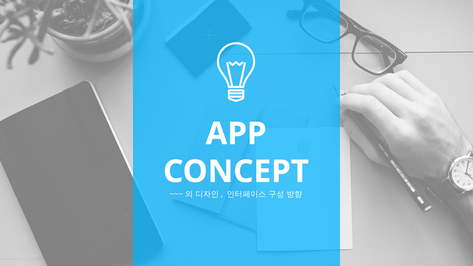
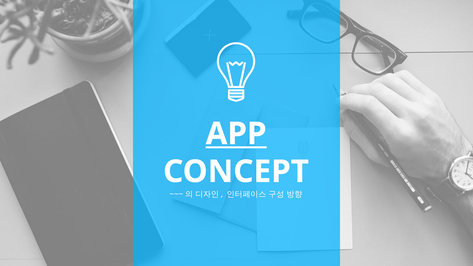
APP underline: none -> present (236, 134)
